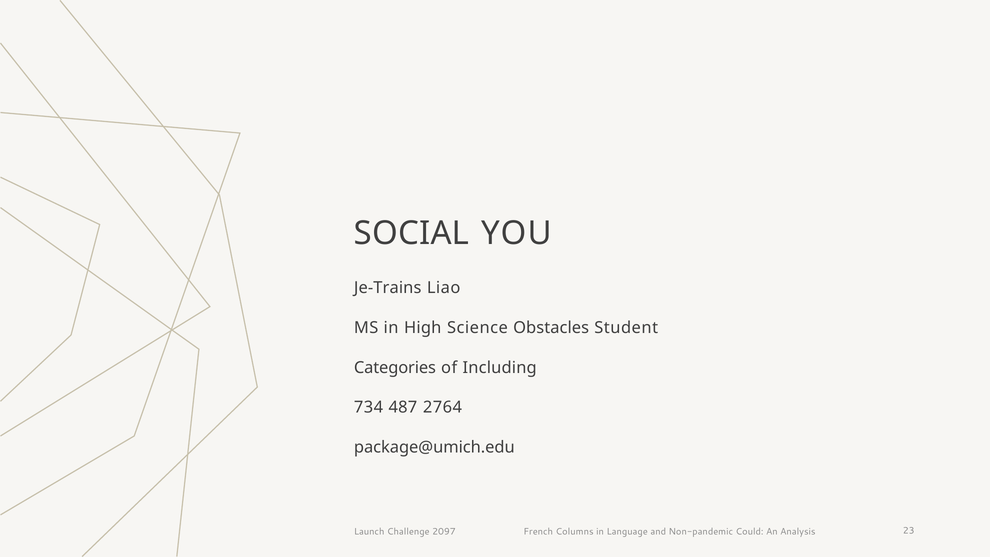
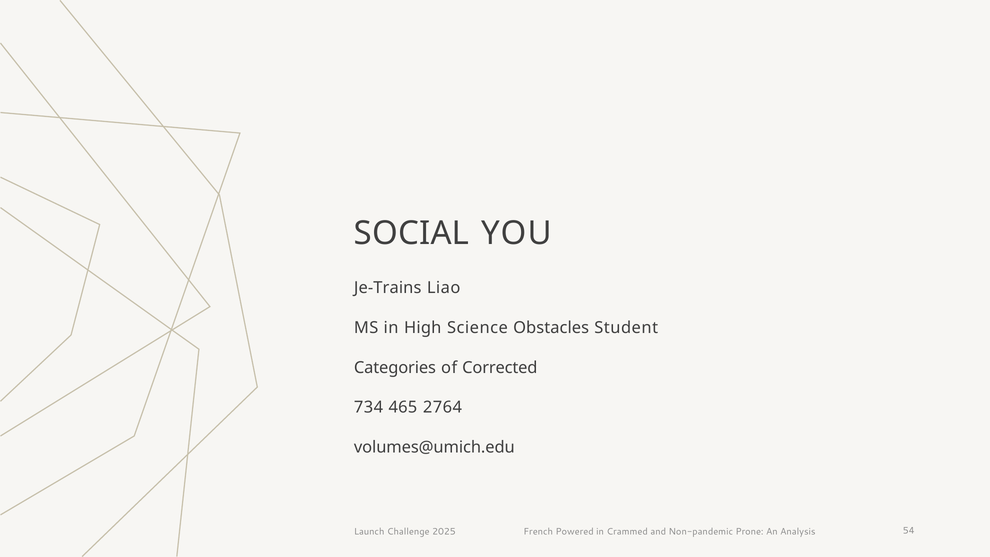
Including: Including -> Corrected (500, 367)
487: 487 -> 465 (403, 407)
package@umich.edu: package@umich.edu -> volumes@umich.edu (434, 447)
2097: 2097 -> 2025 (444, 532)
Columns: Columns -> Powered (575, 532)
Language: Language -> Crammed (627, 532)
Could: Could -> Prone (750, 532)
23: 23 -> 54 (909, 531)
